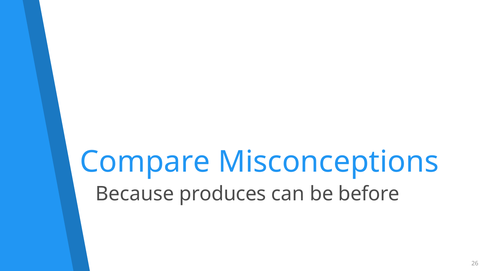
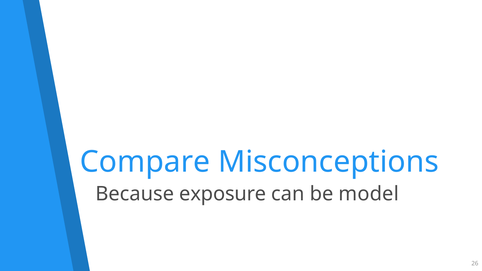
produces: produces -> exposure (223, 194)
before: before -> model (369, 194)
